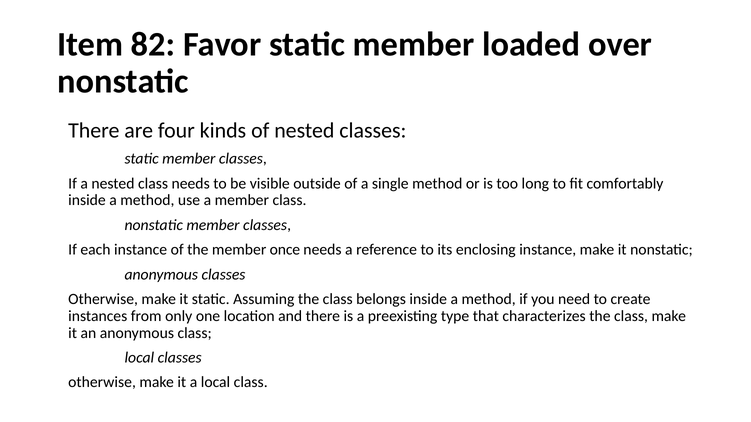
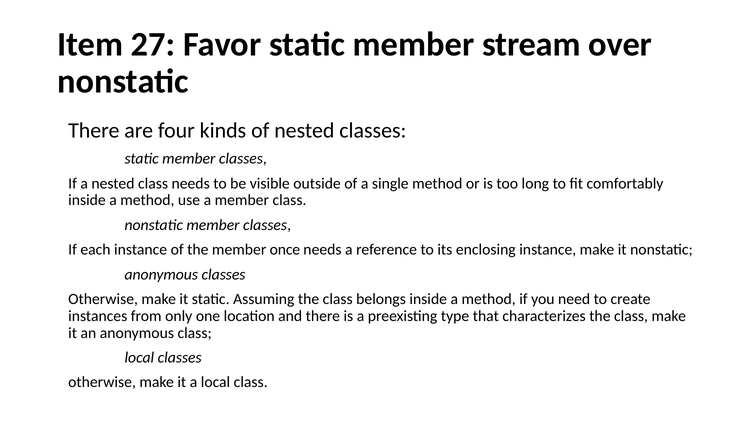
82: 82 -> 27 (153, 45)
loaded: loaded -> stream (531, 45)
